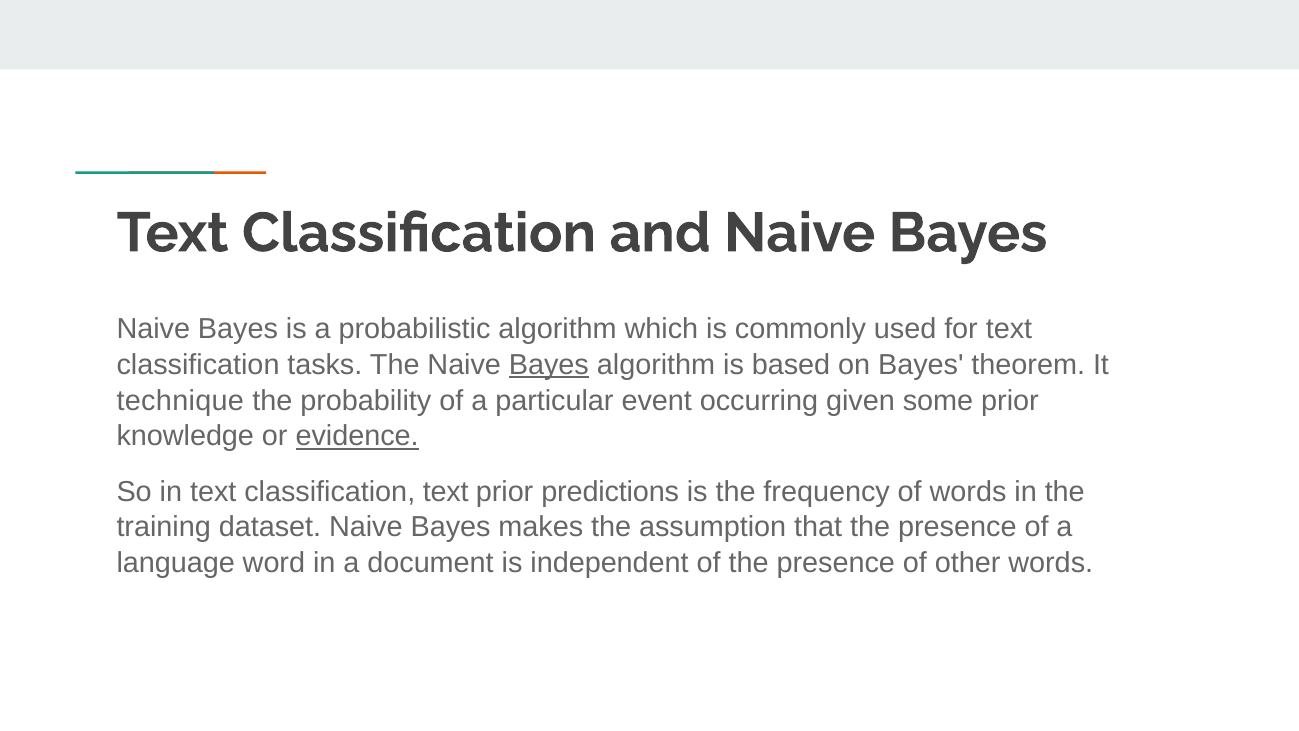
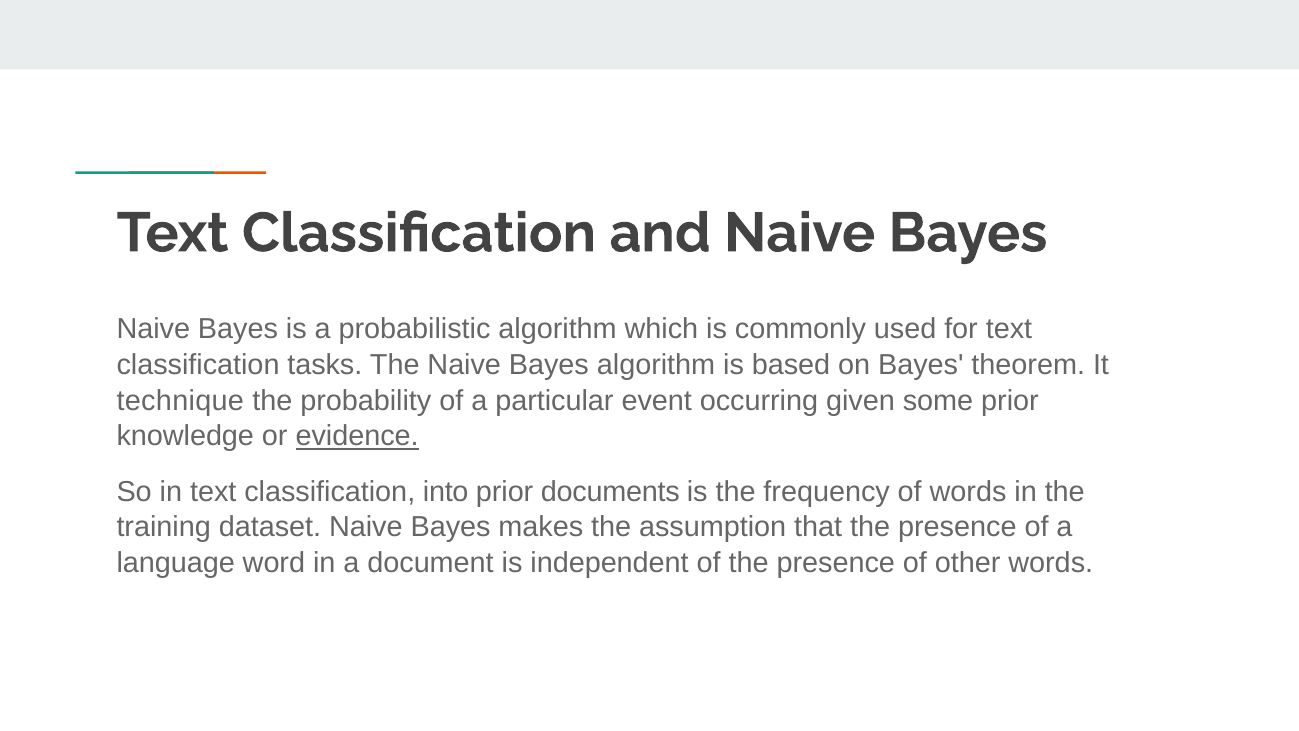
Bayes underline: present -> none (549, 365)
classification text: text -> into (446, 491)
predictions: predictions -> documents (610, 491)
